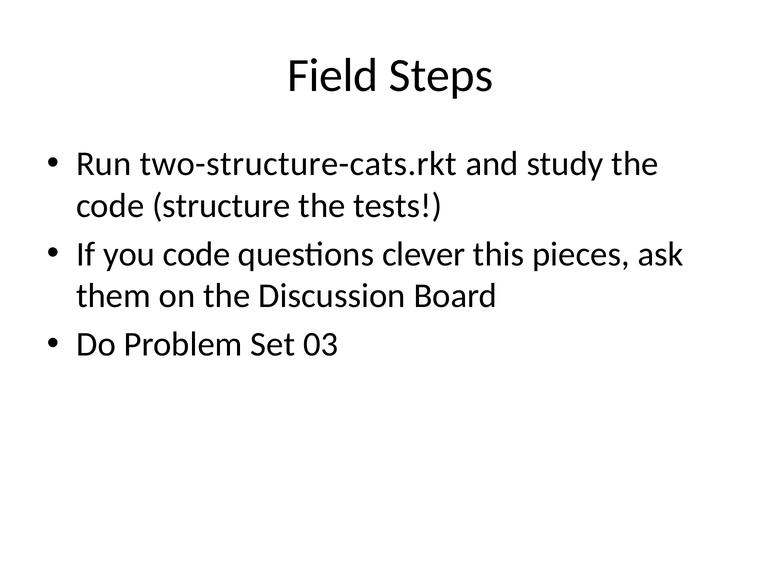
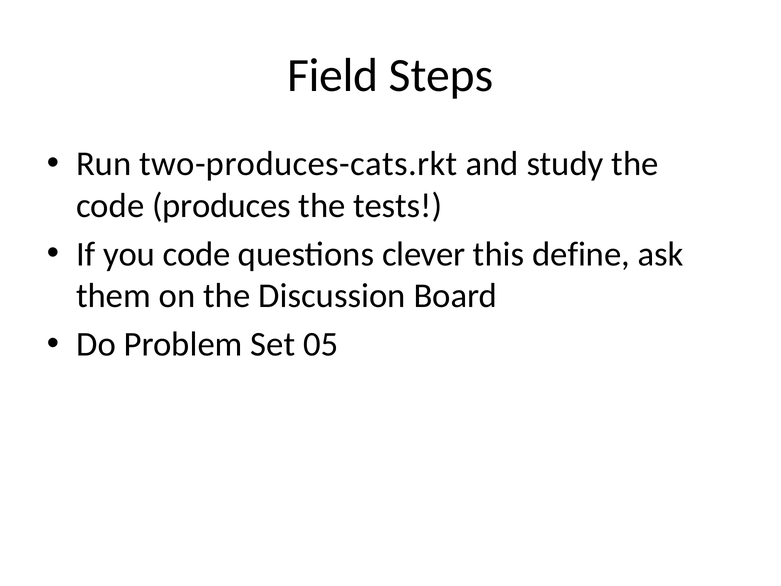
two-structure-cats.rkt: two-structure-cats.rkt -> two-produces-cats.rkt (298, 164)
structure: structure -> produces (221, 206)
pieces: pieces -> define (581, 254)
03: 03 -> 05 (321, 344)
